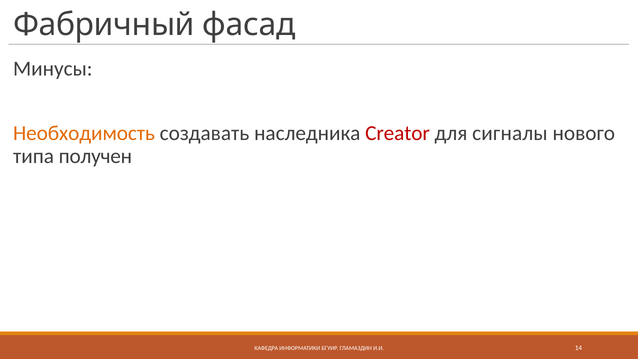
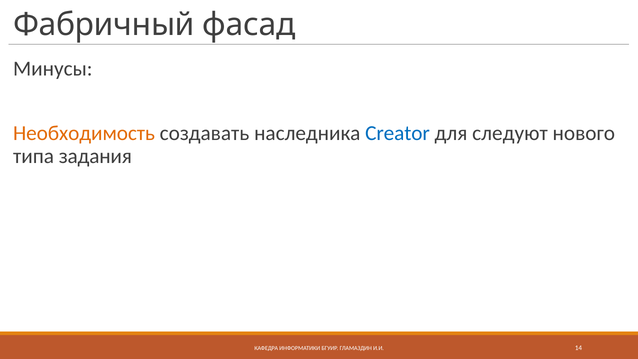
Creator colour: red -> blue (398, 133)
сигналы: сигналы -> следуют (510, 133)
получен: получен -> задания (95, 156)
